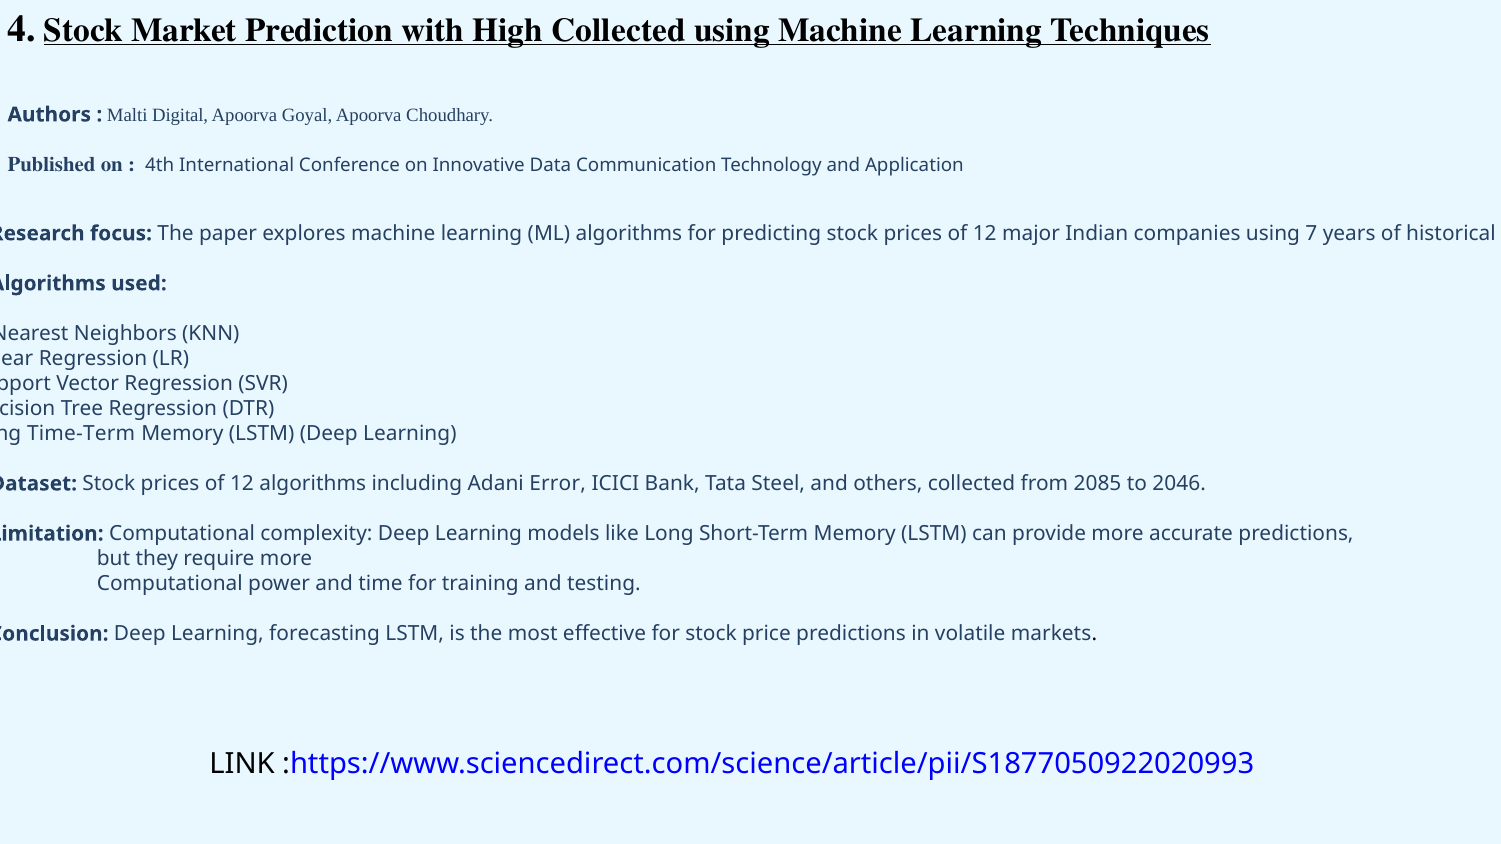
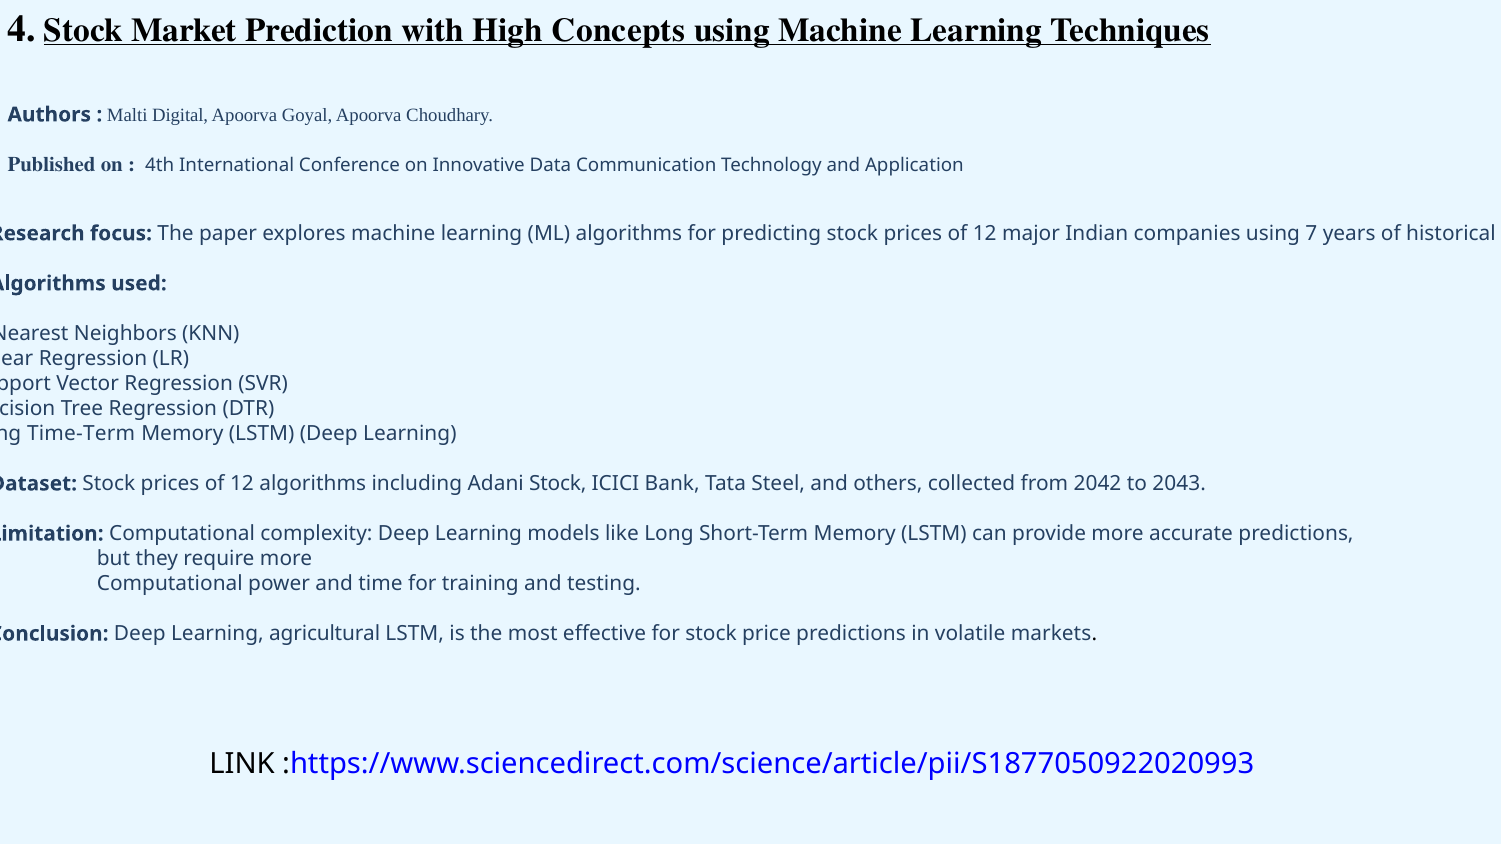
High Collected: Collected -> Concepts (619, 30)
Adani Error: Error -> Stock (558, 484)
2085: 2085 -> 2042 (1097, 484)
2046: 2046 -> 2043 (1179, 484)
forecasting: forecasting -> agricultural (325, 634)
